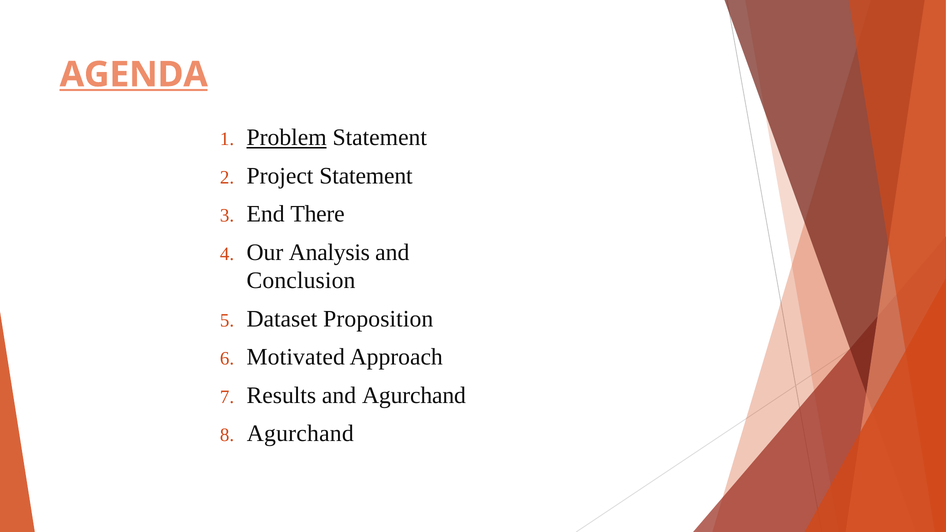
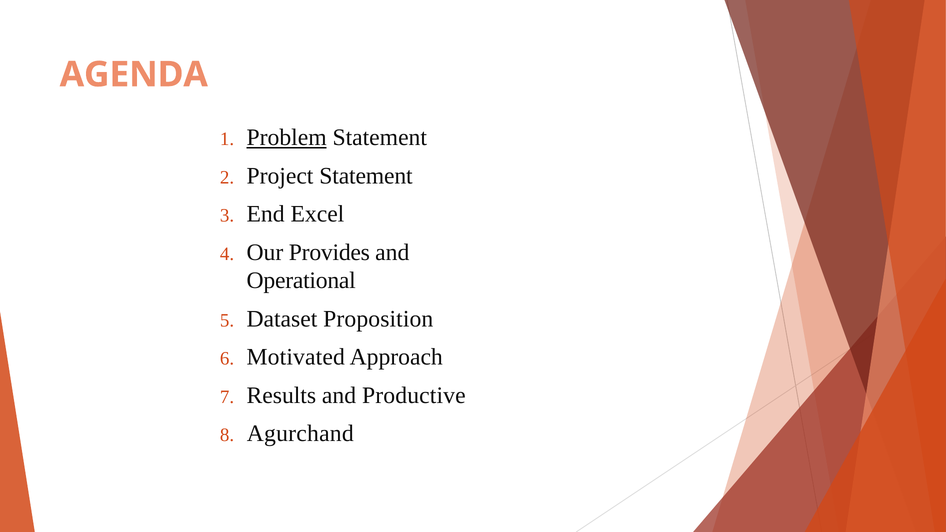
AGENDA underline: present -> none (134, 75)
There: There -> Excel (317, 214)
Analysis: Analysis -> Provides (329, 252)
Conclusion: Conclusion -> Operational (301, 281)
and Agurchand: Agurchand -> Productive (414, 395)
